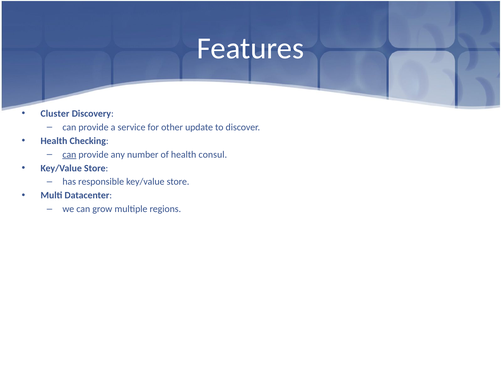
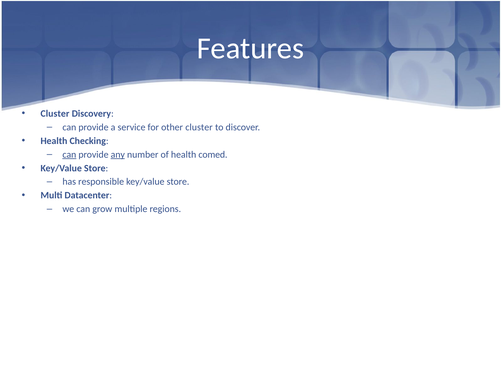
other update: update -> cluster (199, 127)
any underline: none -> present (118, 154)
consul: consul -> comed (213, 154)
